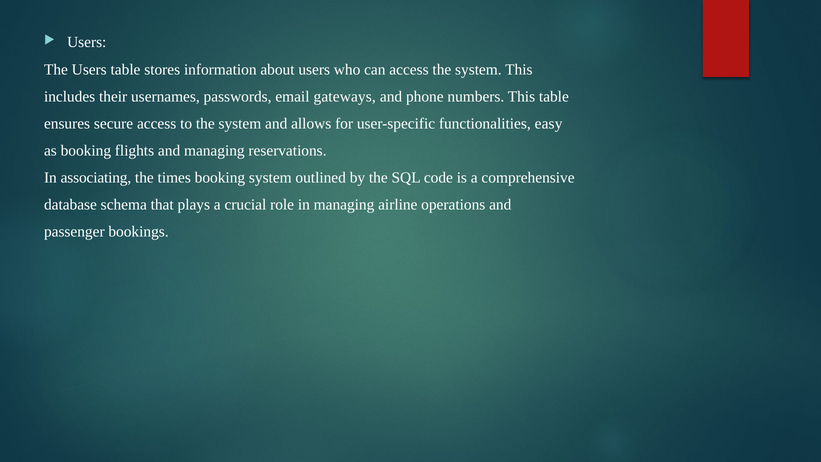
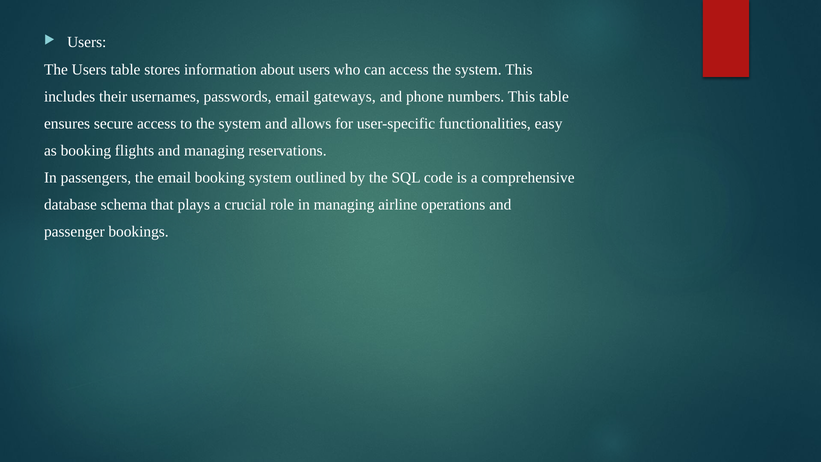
associating: associating -> passengers (96, 178)
the times: times -> email (174, 178)
